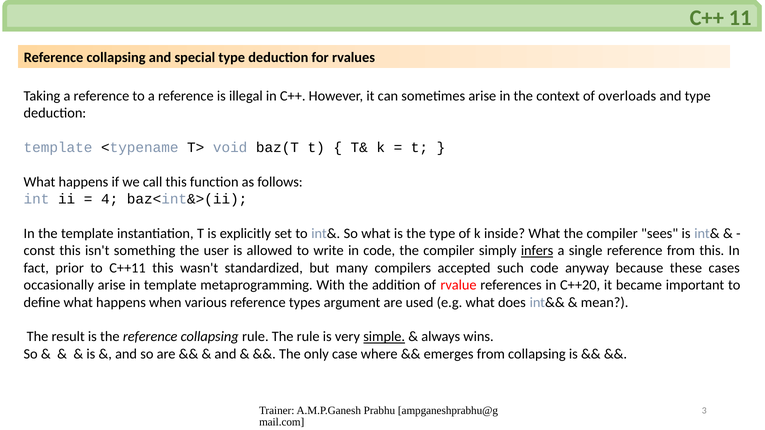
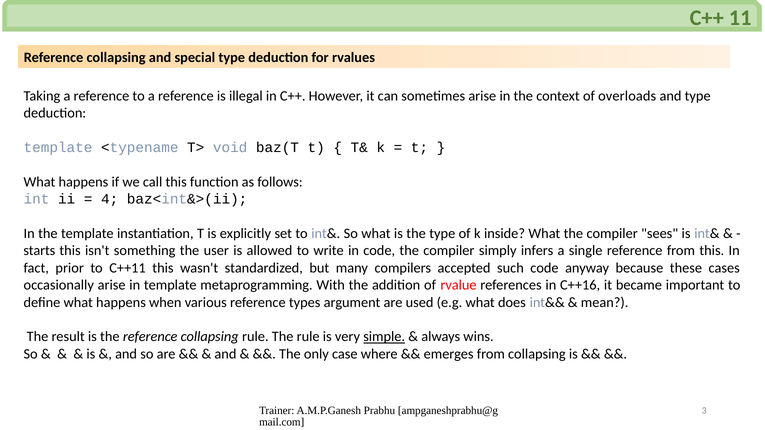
const: const -> starts (39, 251)
infers underline: present -> none (537, 251)
C++20: C++20 -> C++16 (580, 285)
